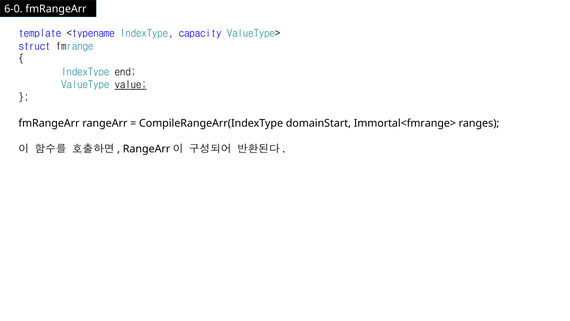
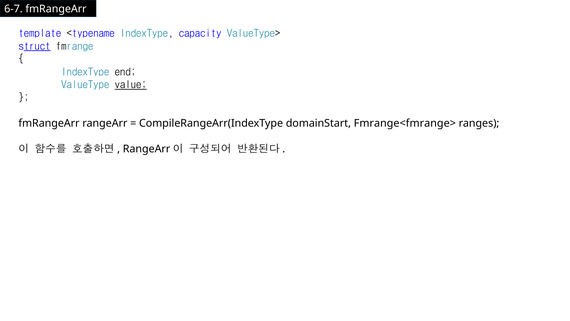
6-0: 6-0 -> 6-7 (13, 9)
struct underline: none -> present (34, 46)
Immortal<fmrange>: Immortal<fmrange> -> Fmrange<fmrange> (405, 123)
